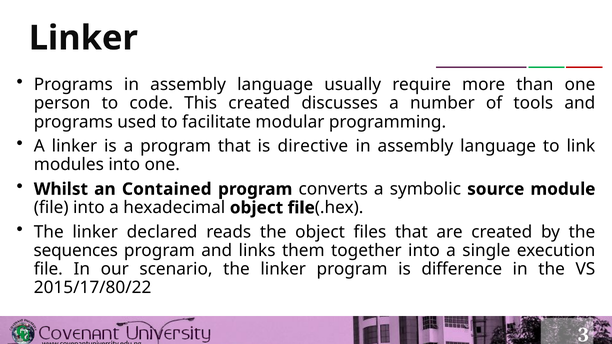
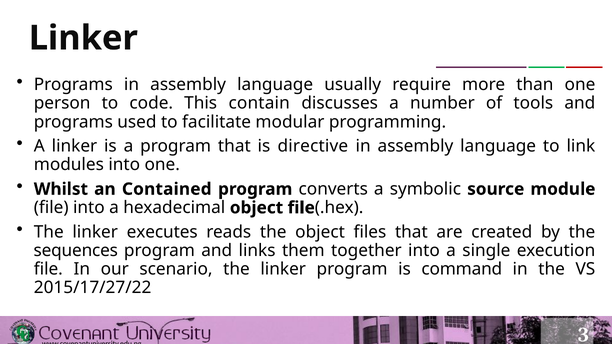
This created: created -> contain (259, 103)
declared: declared -> executes (162, 232)
difference: difference -> command (462, 269)
2015/17/80/22: 2015/17/80/22 -> 2015/17/27/22 (93, 288)
